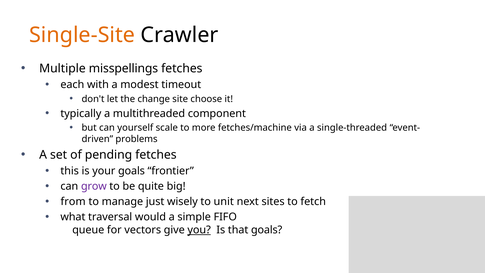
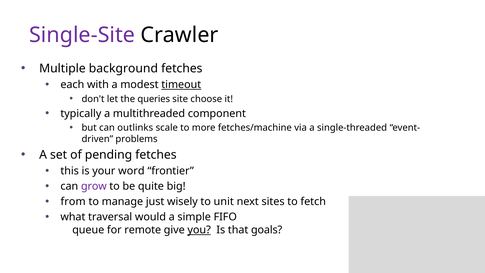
Single-Site colour: orange -> purple (82, 35)
misspellings: misspellings -> background (123, 69)
timeout underline: none -> present (181, 85)
change: change -> queries (154, 99)
yourself: yourself -> outlinks (135, 128)
your goals: goals -> word (131, 171)
vectors: vectors -> remote (143, 230)
